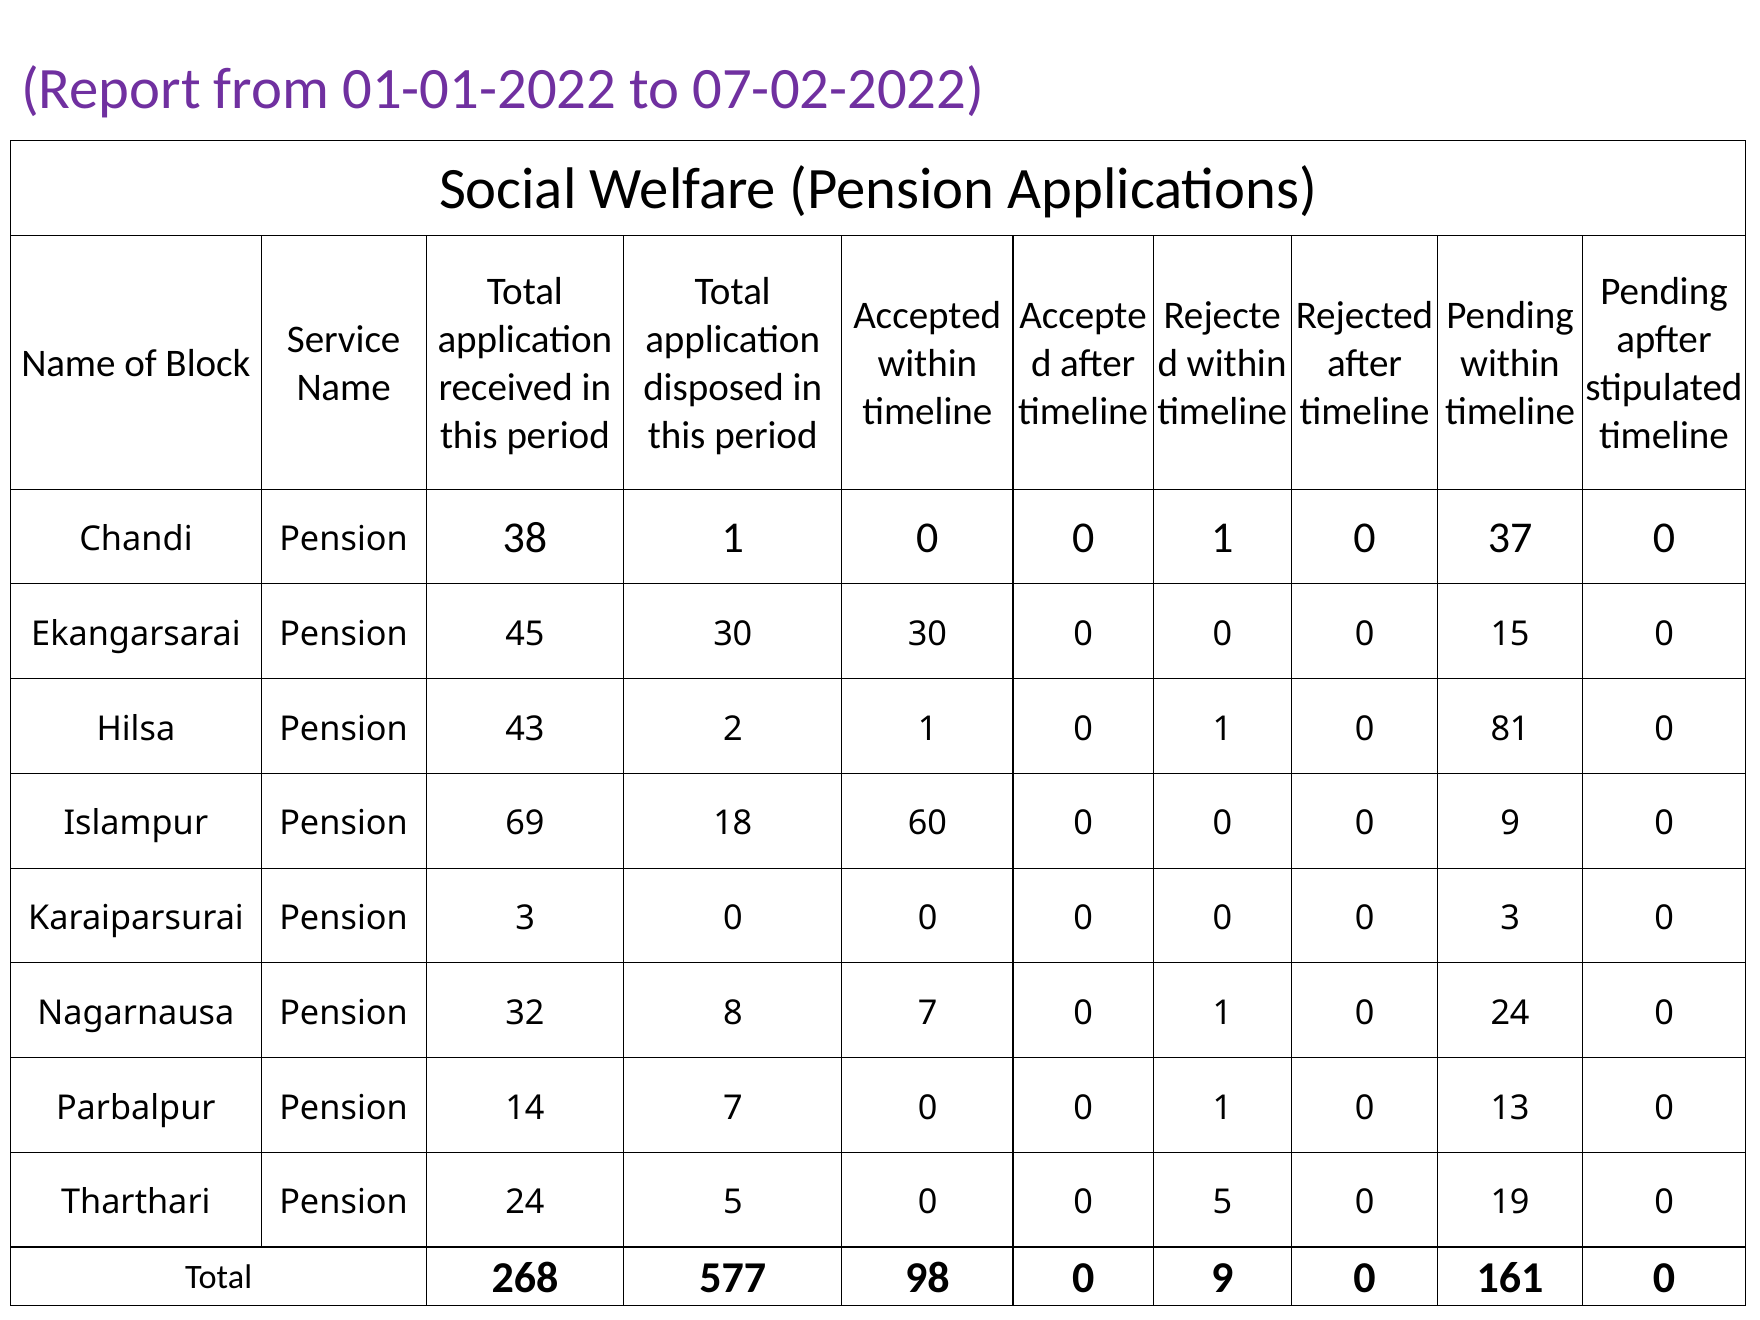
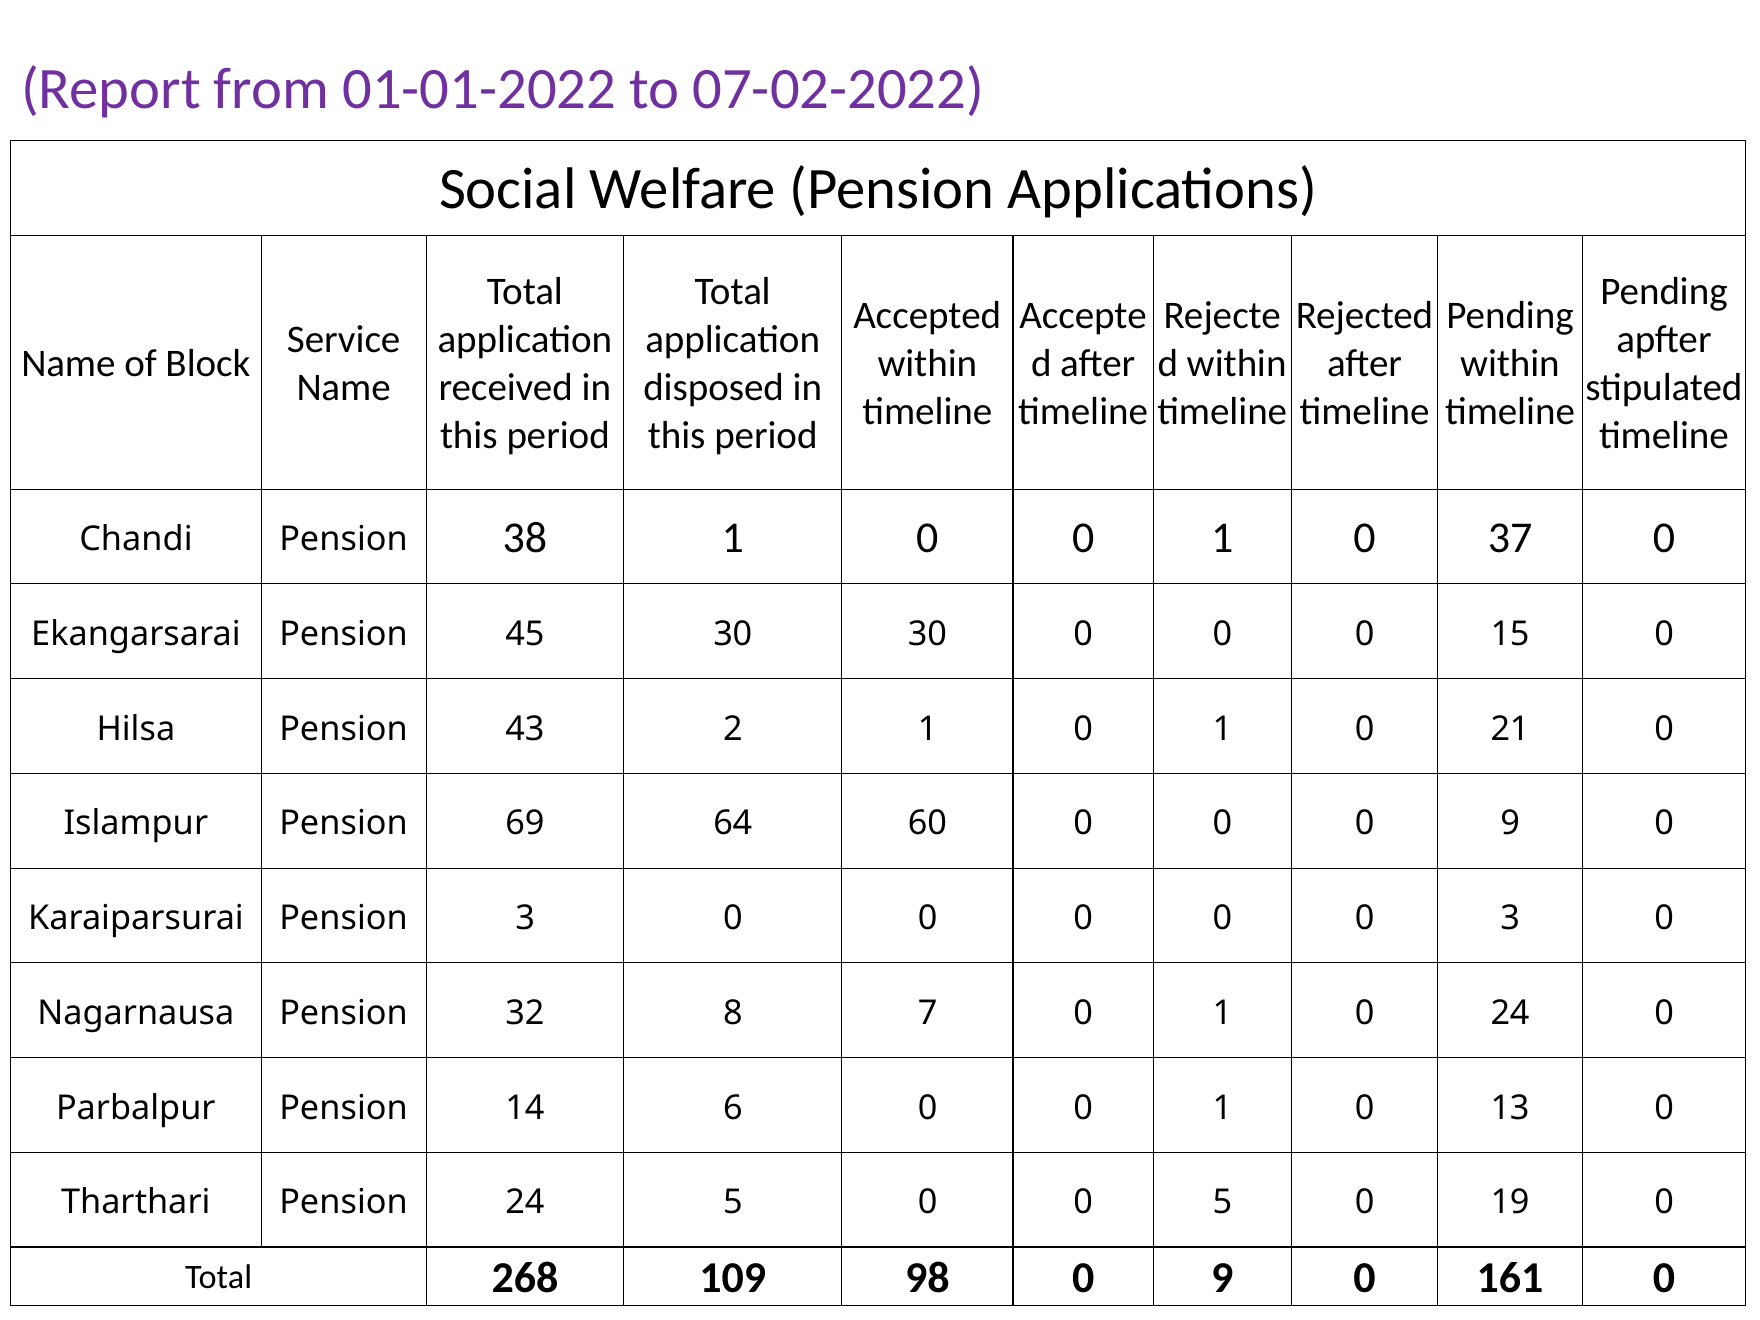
81: 81 -> 21 (1510, 729)
18: 18 -> 64 (733, 824)
14 7: 7 -> 6 (733, 1108)
577: 577 -> 109 (733, 1278)
